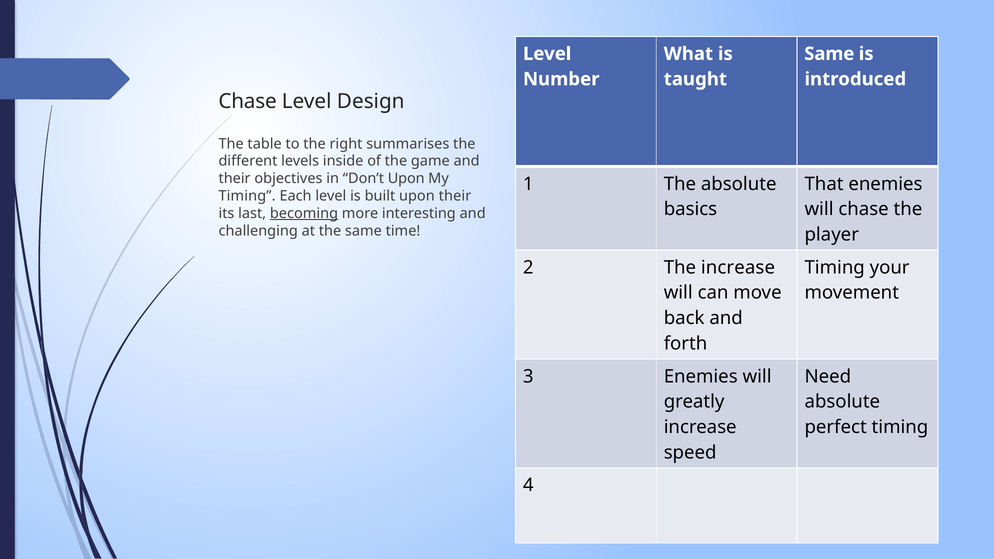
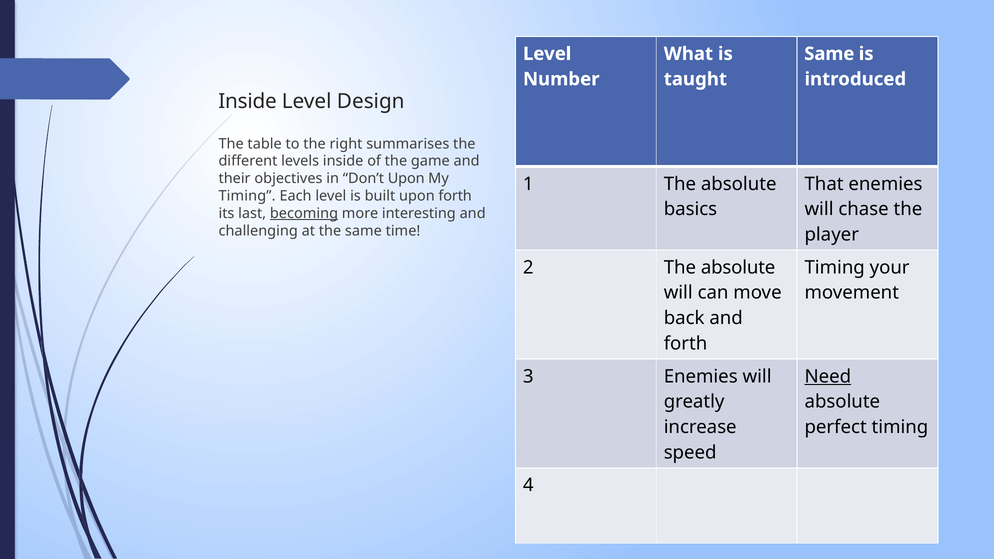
Chase: Chase -> Inside (248, 101)
upon their: their -> forth (455, 196)
2 The increase: increase -> absolute (738, 268)
Need underline: none -> present (828, 376)
